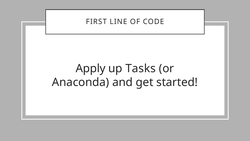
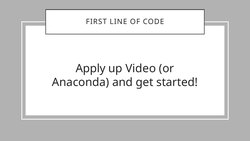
Tasks: Tasks -> Video (141, 68)
